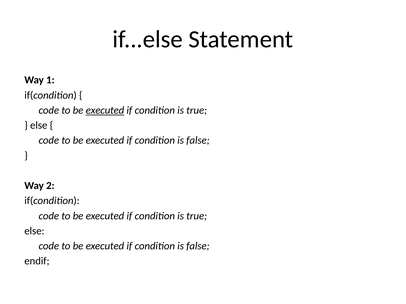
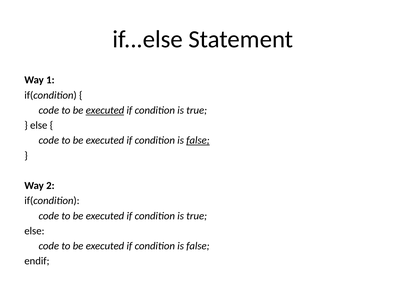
false underline: none -> present (198, 141)
